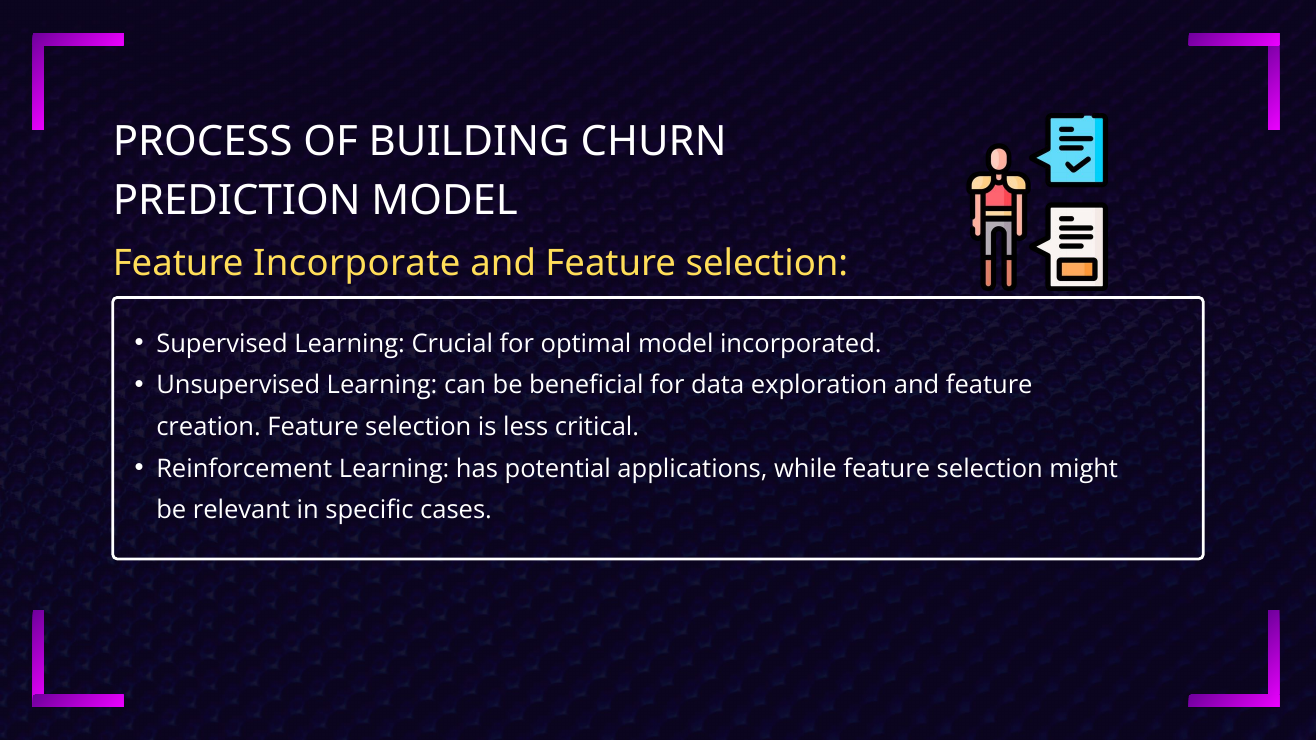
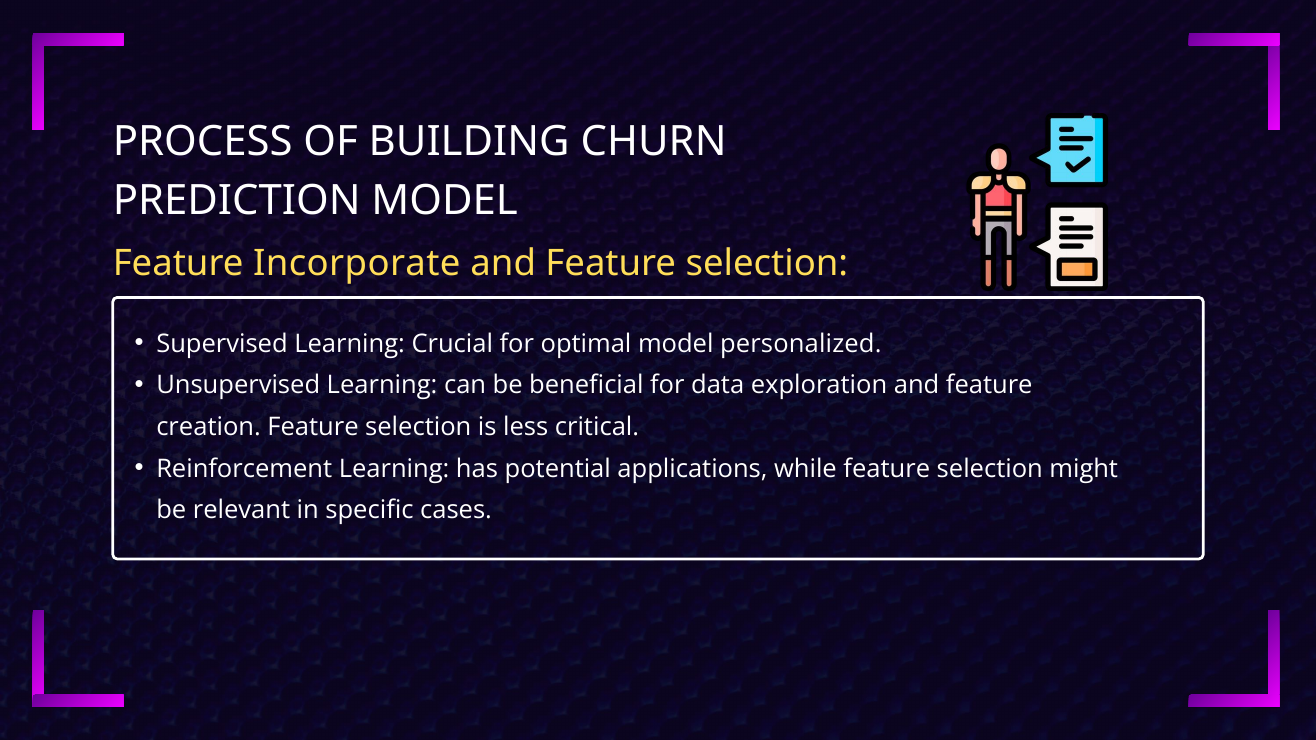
incorporated: incorporated -> personalized (801, 344)
